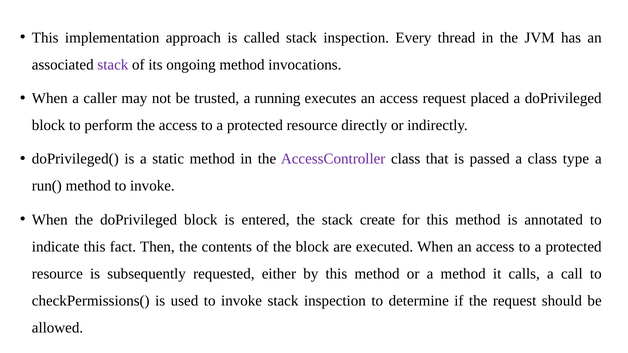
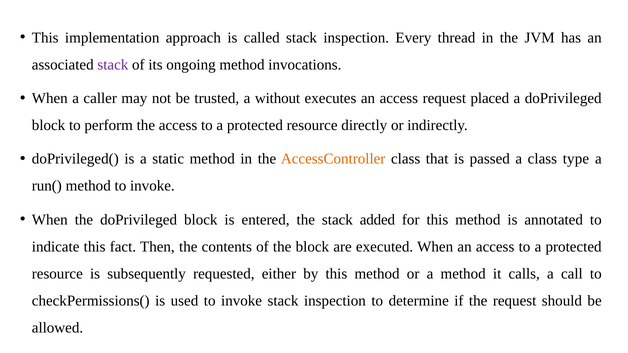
running: running -> without (278, 98)
AccessController colour: purple -> orange (333, 159)
create: create -> added (378, 220)
